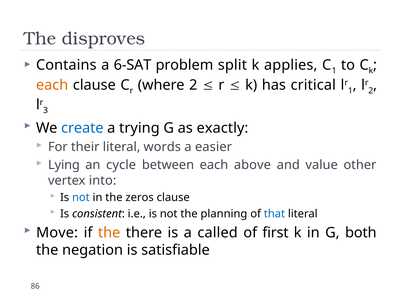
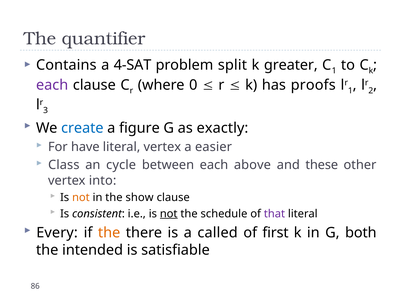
disproves: disproves -> quantifier (104, 39)
6-SAT: 6-SAT -> 4-SAT (133, 65)
applies: applies -> greater (291, 65)
each colour: orange -> purple (52, 85)
where 2: 2 -> 0 (193, 85)
critical: critical -> proofs (313, 85)
trying: trying -> figure (139, 128)
their: their -> have (85, 147)
literal words: words -> vertex (162, 147)
Lying: Lying -> Class (64, 165)
value: value -> these (322, 165)
not colour: blue -> orange (81, 197)
zeros: zeros -> show (140, 197)
not underline: none -> present (169, 213)
planning: planning -> schedule (224, 213)
that colour: blue -> purple (274, 213)
Move: Move -> Every (57, 232)
negation: negation -> intended (93, 250)
